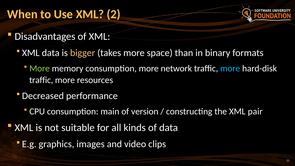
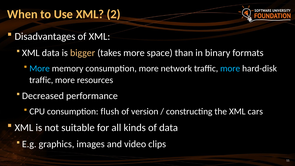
More colour: light green -> light blue (40, 68)
main: main -> flush (110, 111)
pair: pair -> cars (255, 111)
